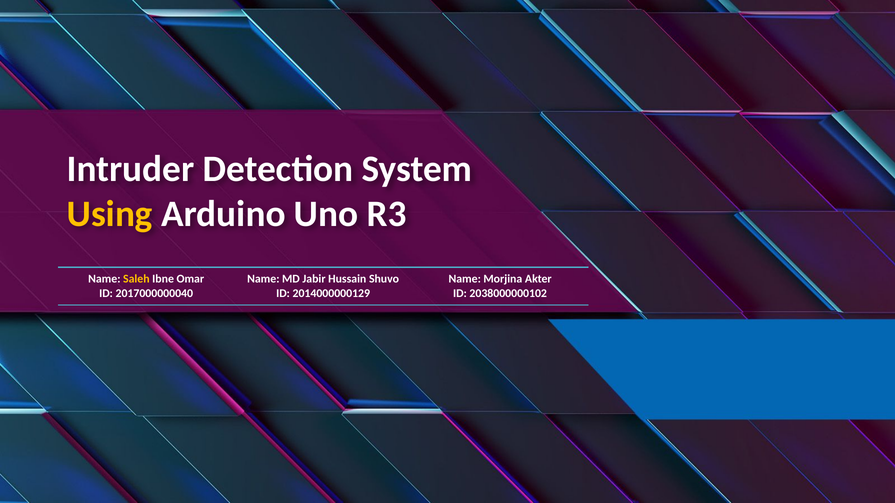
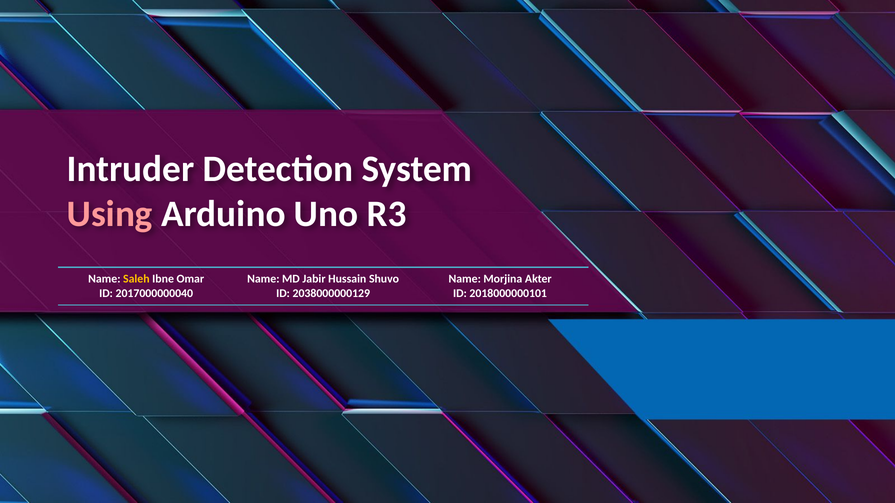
Using colour: yellow -> pink (110, 214)
2014000000129: 2014000000129 -> 2038000000129 (331, 294)
2038000000102: 2038000000102 -> 2018000000101 (508, 294)
